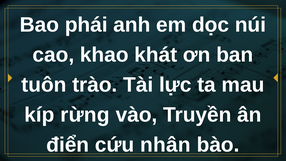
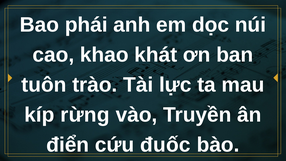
nhân: nhân -> đuốc (165, 145)
